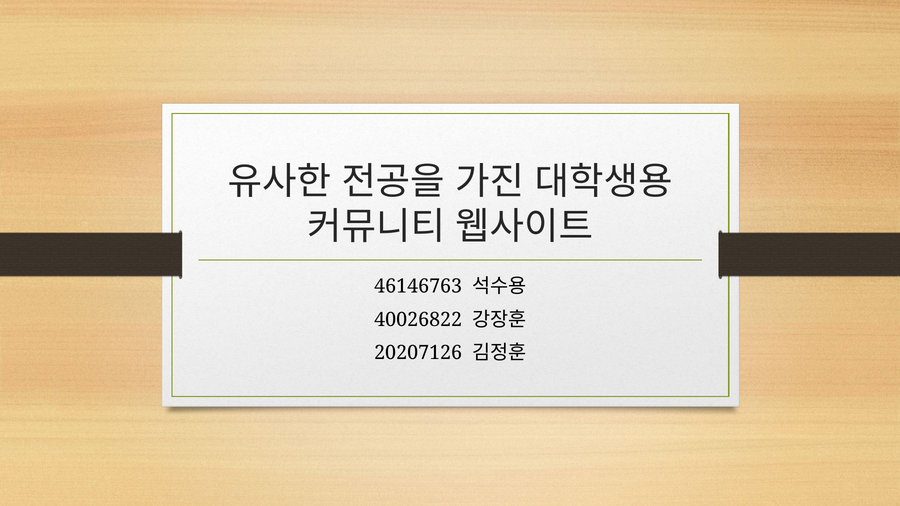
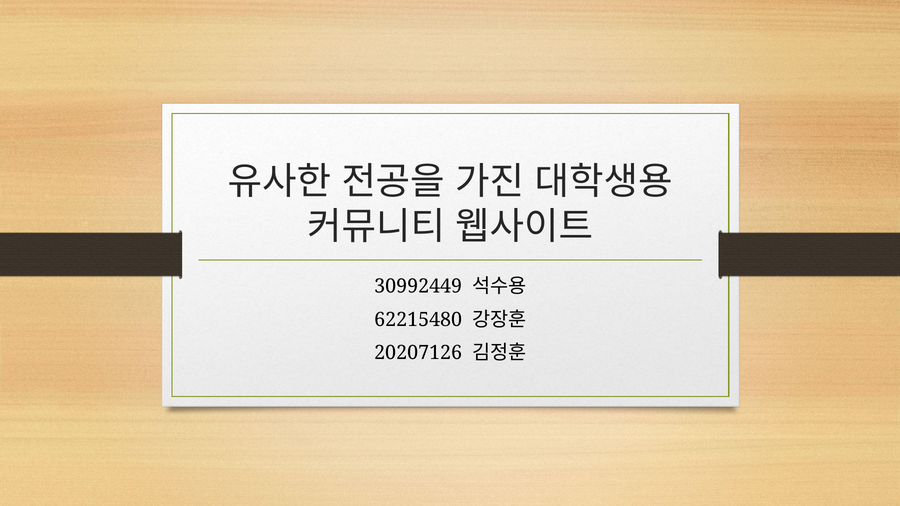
46146763: 46146763 -> 30992449 (418, 287)
40026822: 40026822 -> 62215480 (418, 320)
